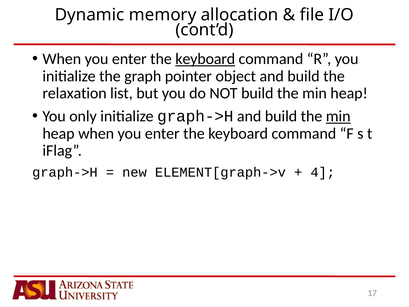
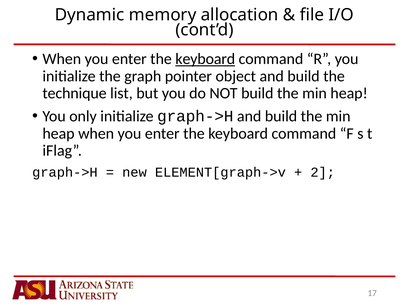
relaxation: relaxation -> technique (75, 93)
min underline: present -> none (338, 116)
4: 4 -> 2 (323, 172)
